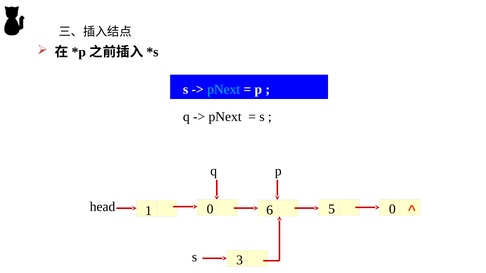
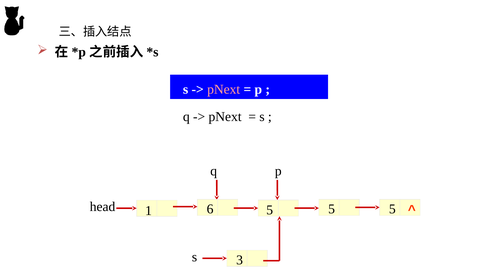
pNext colour: light blue -> pink (224, 89)
head 6: 6 -> 5 (270, 210)
5 0: 0 -> 5 (392, 209)
1 0: 0 -> 6 (210, 209)
